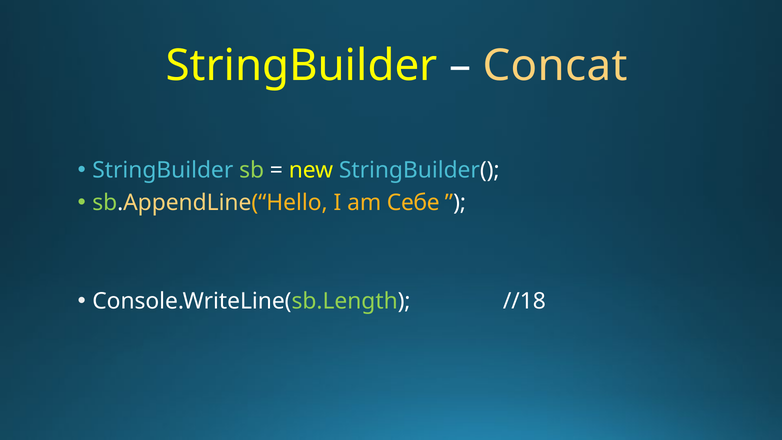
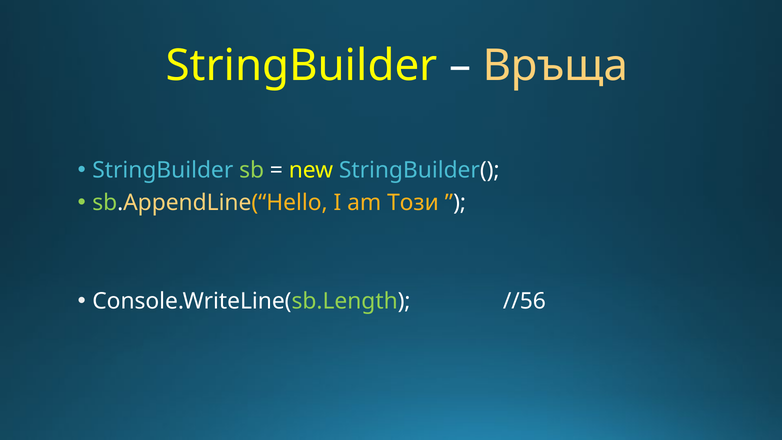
Concat: Concat -> Връща (555, 66)
Себе: Себе -> Този (413, 203)
//18: //18 -> //56 (524, 301)
